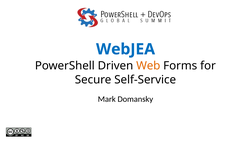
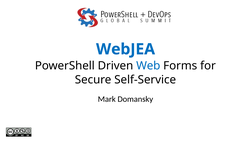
Web colour: orange -> blue (148, 66)
